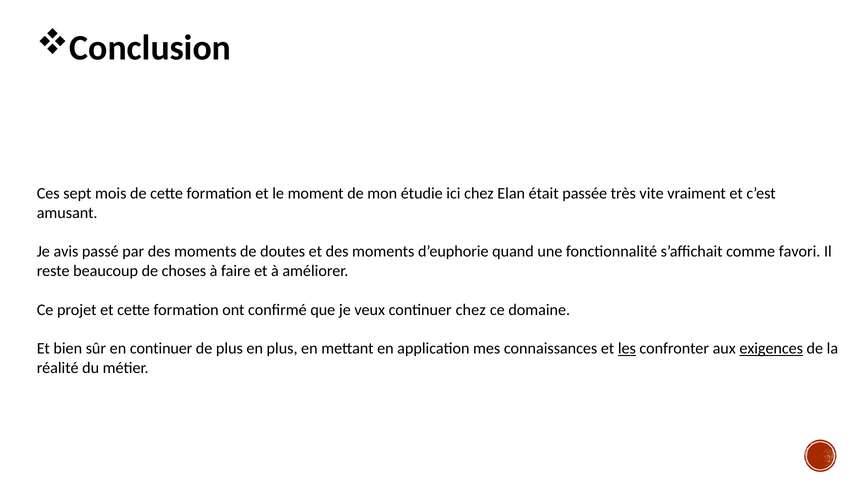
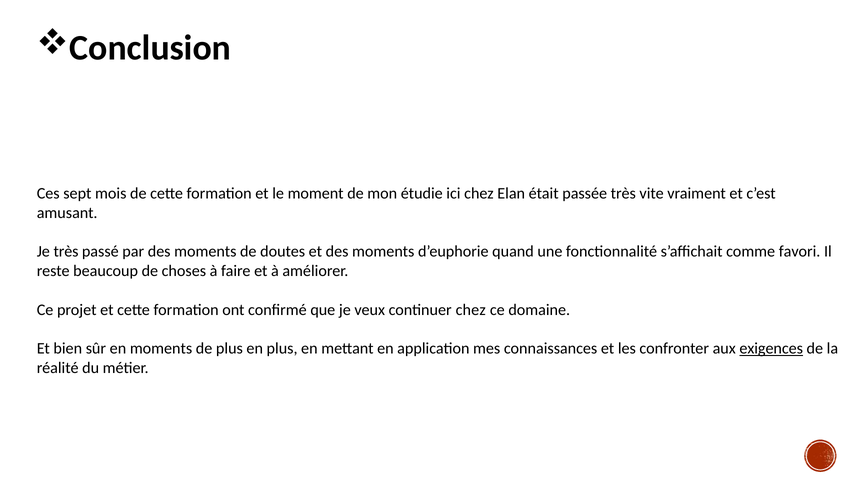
Je avis: avis -> très (66, 252)
en continuer: continuer -> moments (161, 348)
les underline: present -> none (627, 348)
